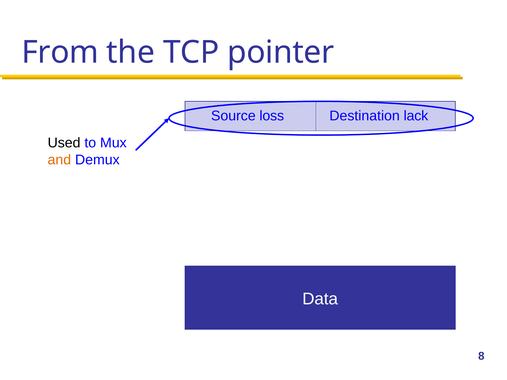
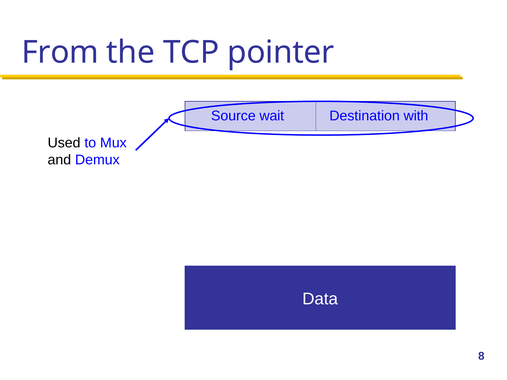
loss: loss -> wait (272, 116)
lack: lack -> with (416, 116)
and colour: orange -> black (59, 160)
